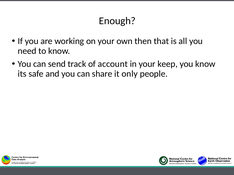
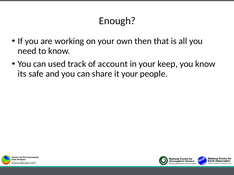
send: send -> used (57, 64)
it only: only -> your (130, 74)
